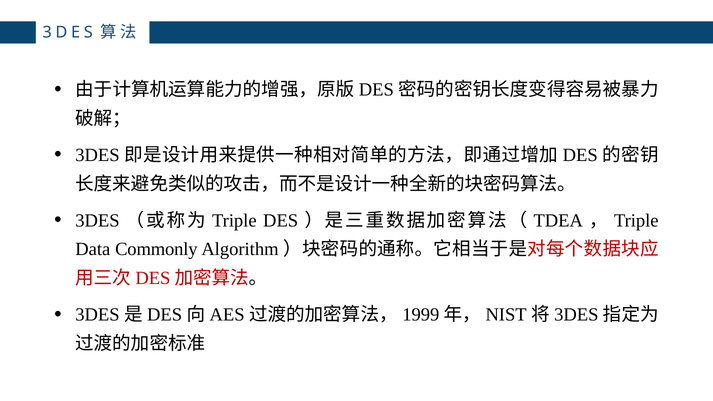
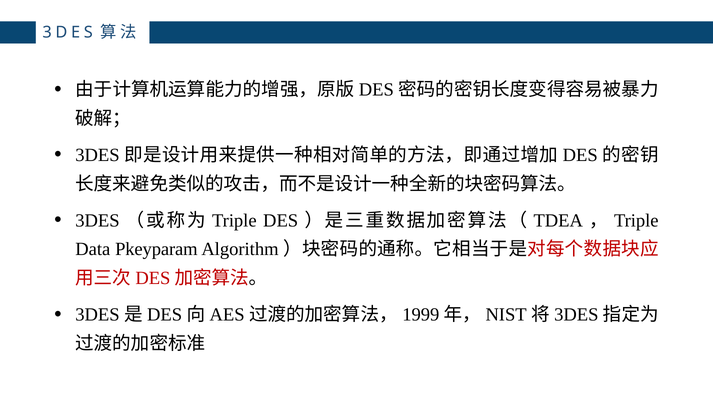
Commonly: Commonly -> Pkeyparam (156, 249)
